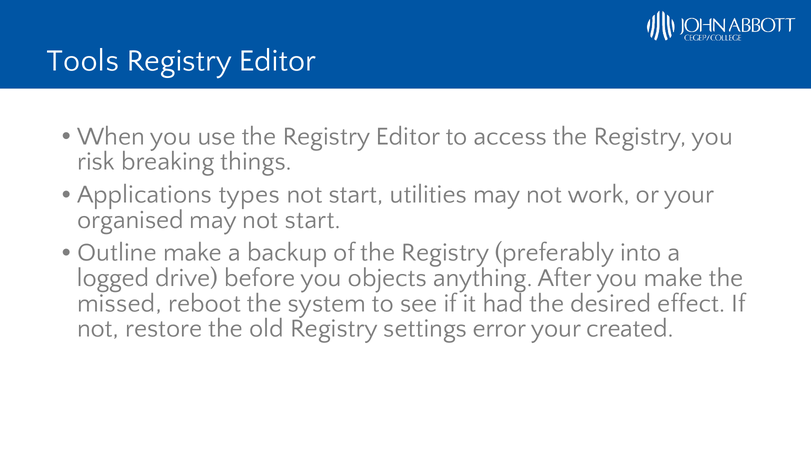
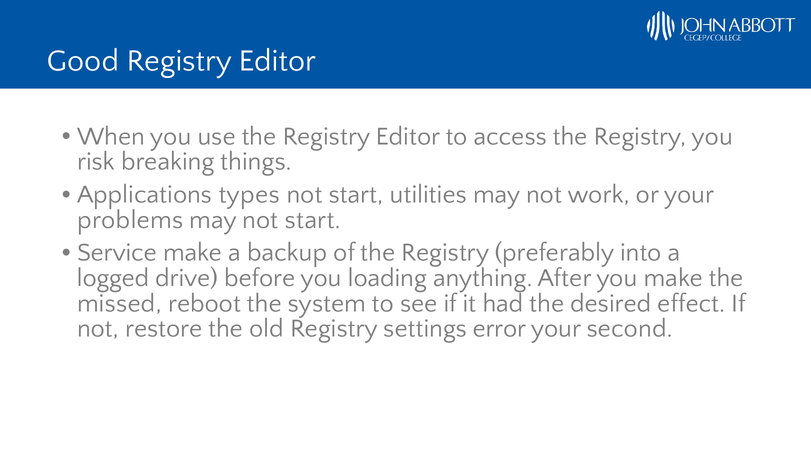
Tools: Tools -> Good (83, 61)
organised: organised -> problems (130, 220)
Outline: Outline -> Service (117, 253)
objects: objects -> loading (387, 278)
created: created -> second (630, 329)
